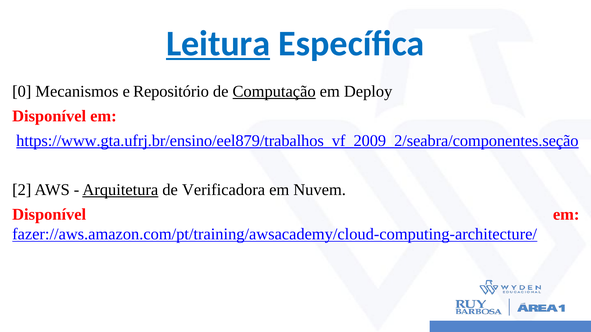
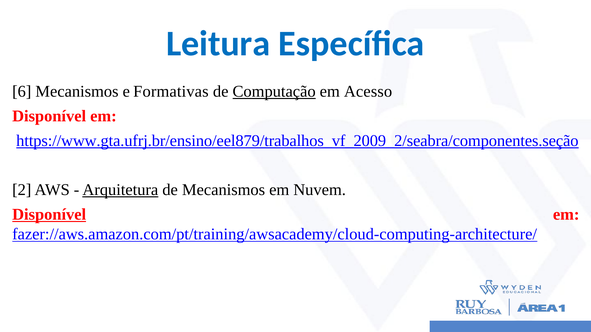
Leitura underline: present -> none (218, 44)
0: 0 -> 6 (22, 92)
Repositório: Repositório -> Formativas (171, 92)
Deploy: Deploy -> Acesso (368, 92)
de Verificadora: Verificadora -> Mecanismos (224, 190)
Disponível underline: none -> present (49, 215)
